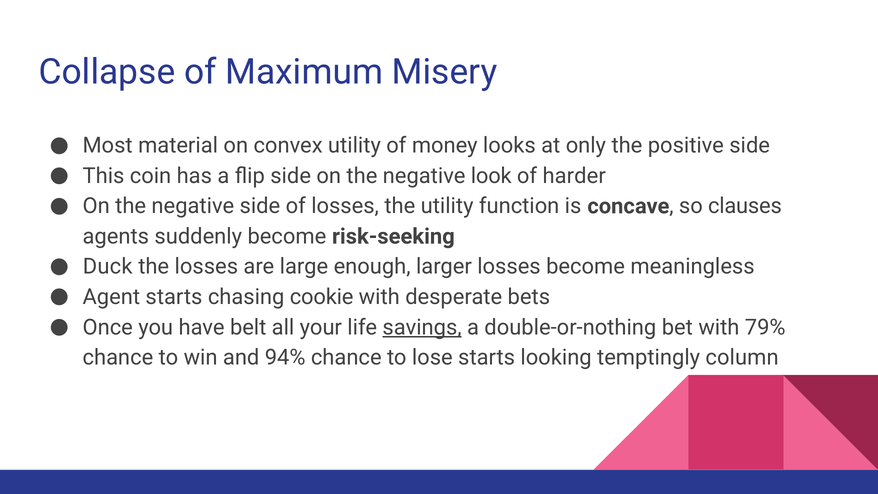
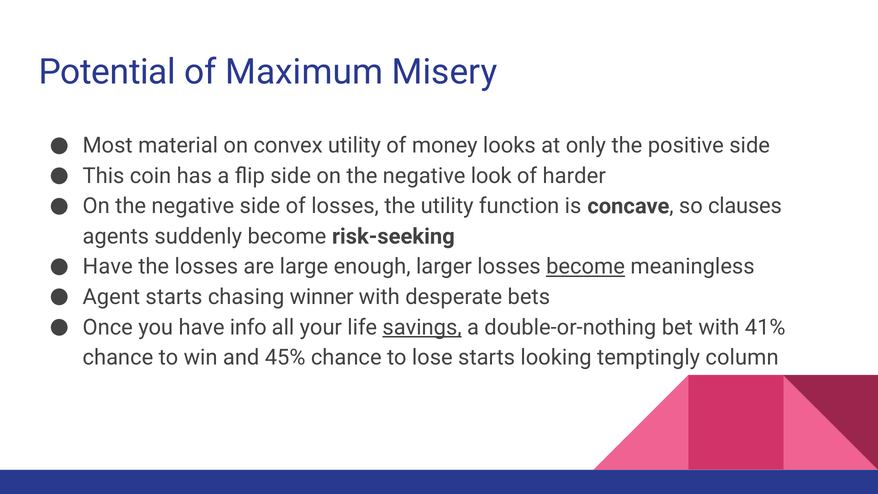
Collapse: Collapse -> Potential (107, 72)
Duck: Duck -> Have (108, 267)
become underline: none -> present (586, 267)
cookie: cookie -> winner (322, 297)
belt: belt -> info (248, 327)
79%: 79% -> 41% (765, 327)
94%: 94% -> 45% (285, 357)
